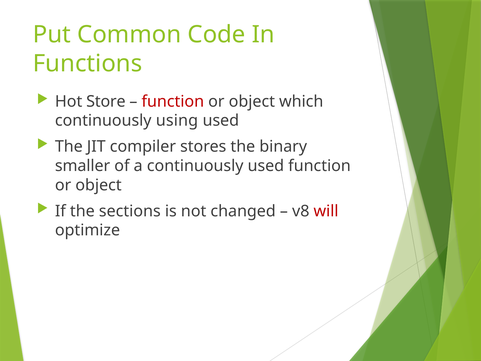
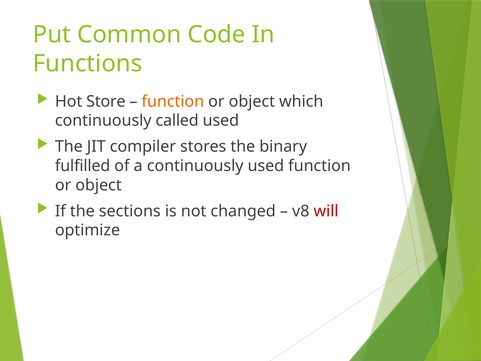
function colour: red -> orange (173, 101)
using: using -> called (177, 121)
smaller: smaller -> fulfilled (83, 166)
